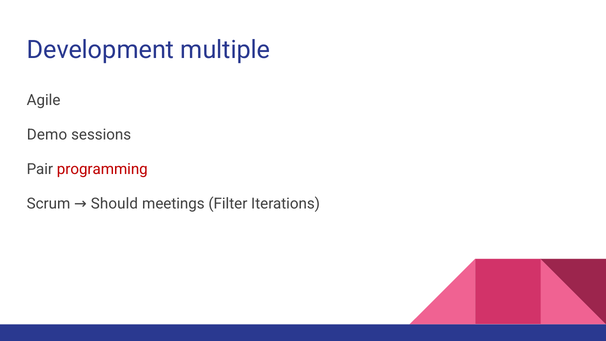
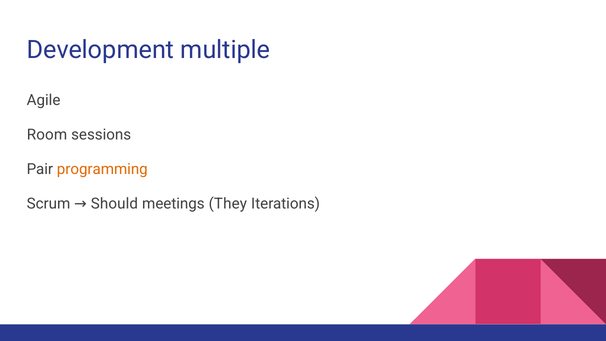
Demo: Demo -> Room (47, 135)
programming colour: red -> orange (102, 169)
Filter: Filter -> They (228, 203)
